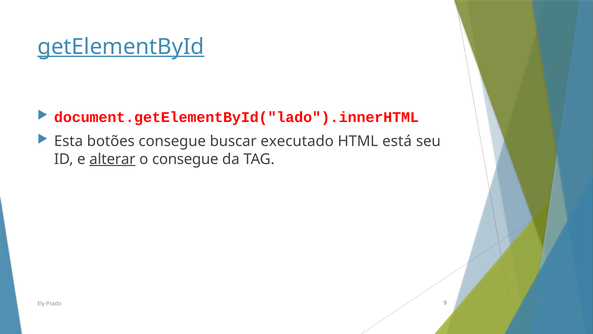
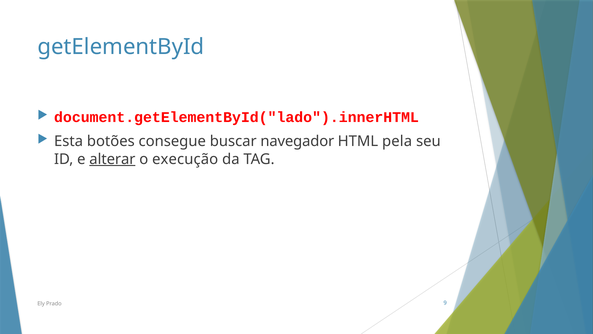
getElementById underline: present -> none (121, 47)
executado: executado -> navegador (297, 141)
está: está -> pela (397, 141)
o consegue: consegue -> execução (185, 159)
